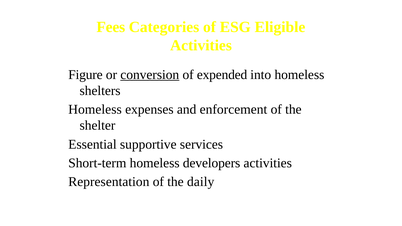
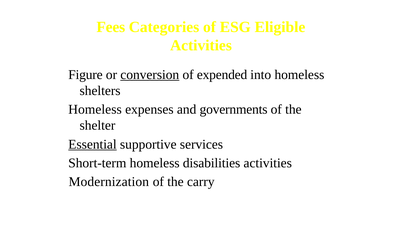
enforcement: enforcement -> governments (234, 110)
Essential underline: none -> present (92, 144)
developers: developers -> disabilities (212, 163)
Representation: Representation -> Modernization (109, 182)
daily: daily -> carry (201, 182)
